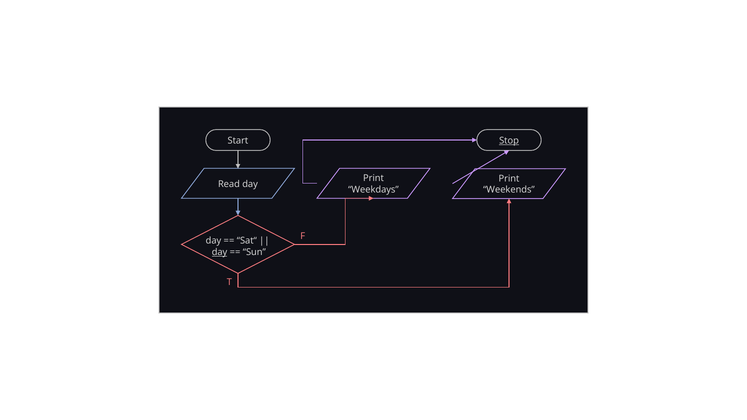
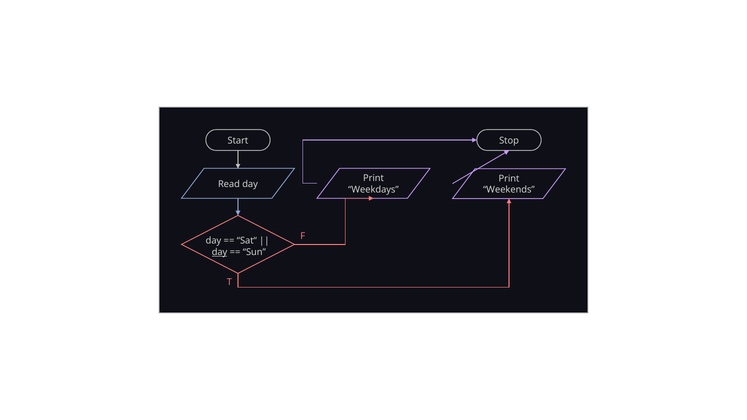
Stop underline: present -> none (509, 141)
